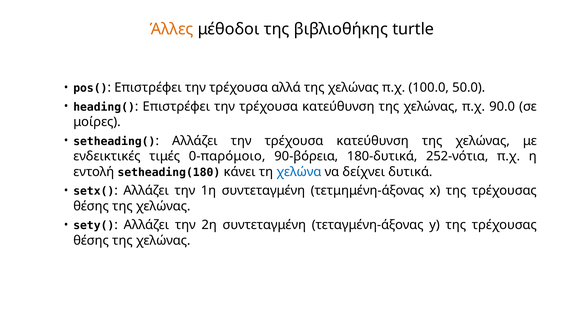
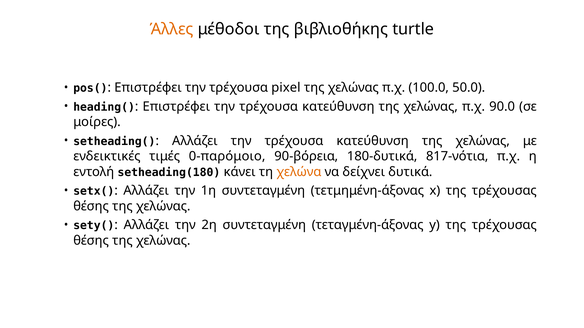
αλλά: αλλά -> pixel (286, 88)
252-νότια: 252-νότια -> 817-νότια (457, 157)
χελώνα colour: blue -> orange (299, 172)
